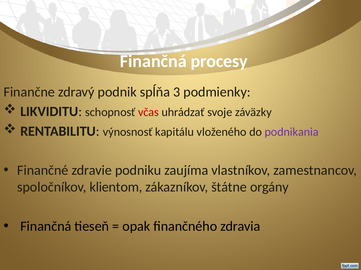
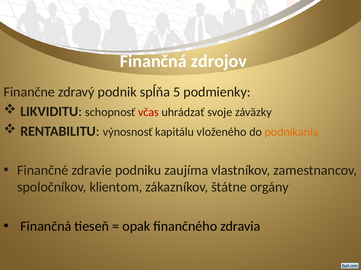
procesy: procesy -> zdrojov (219, 61)
3: 3 -> 5 (177, 92)
podnikania colour: purple -> orange (292, 132)
